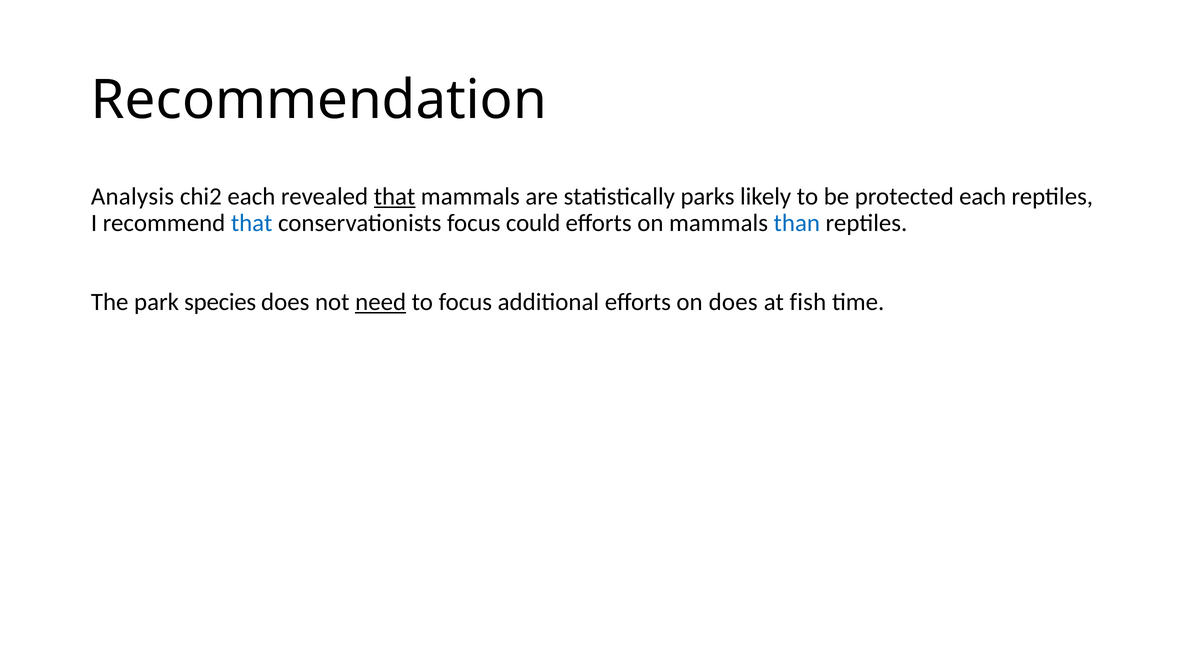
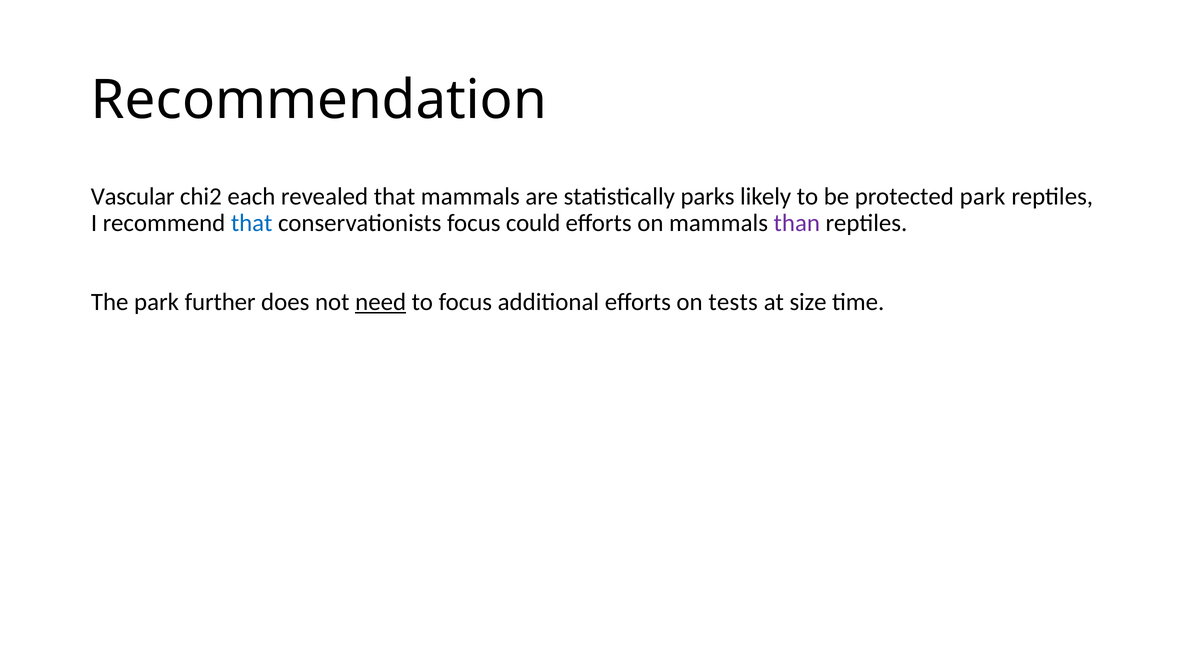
Analysis: Analysis -> Vascular (133, 196)
that underline: present -> none (395, 196)
protected each: each -> park (983, 196)
than colour: blue -> purple (797, 223)
species: species -> further (220, 302)
on does: does -> tests (733, 302)
fish: fish -> size (808, 302)
